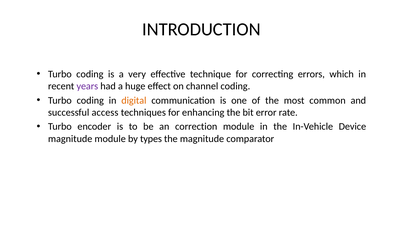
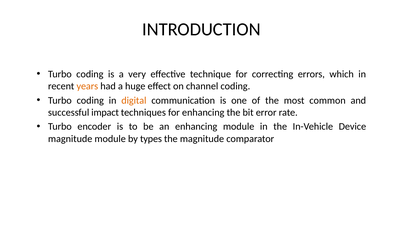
years colour: purple -> orange (87, 86)
access: access -> impact (105, 112)
an correction: correction -> enhancing (196, 126)
